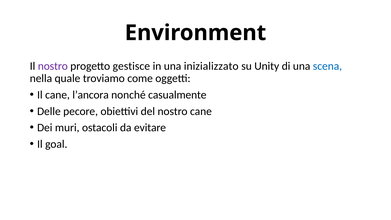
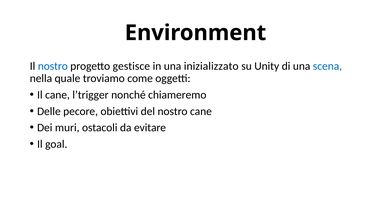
nostro colour: purple -> blue (53, 66)
l’ancora: l’ancora -> l’trigger (91, 95)
casualmente: casualmente -> chiameremo (177, 95)
